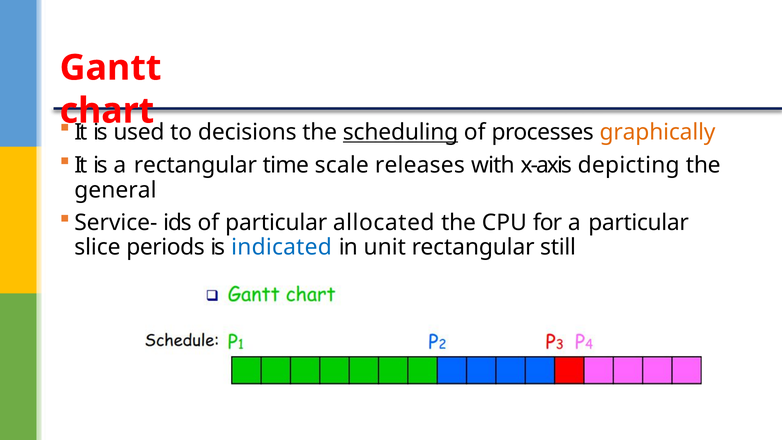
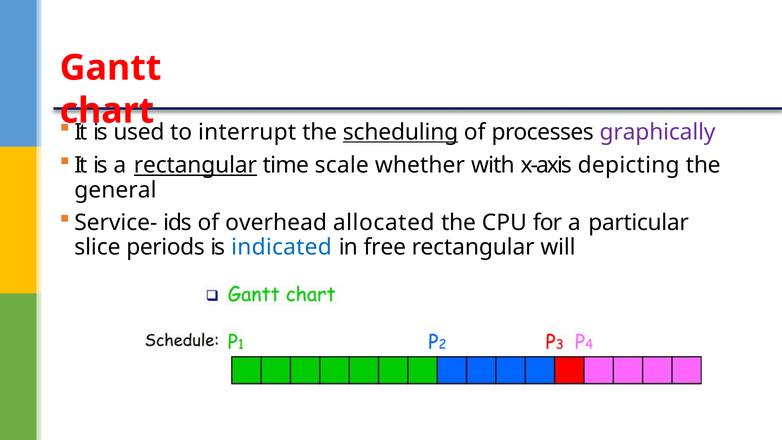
decisions: decisions -> interrupt (247, 132)
graphically colour: orange -> purple (658, 132)
rectangular underline: none -> present (195, 165)
releases: releases -> whether (420, 165)
of particular: particular -> overhead (276, 223)
unit: unit -> free (385, 247)
still: still -> will (558, 247)
